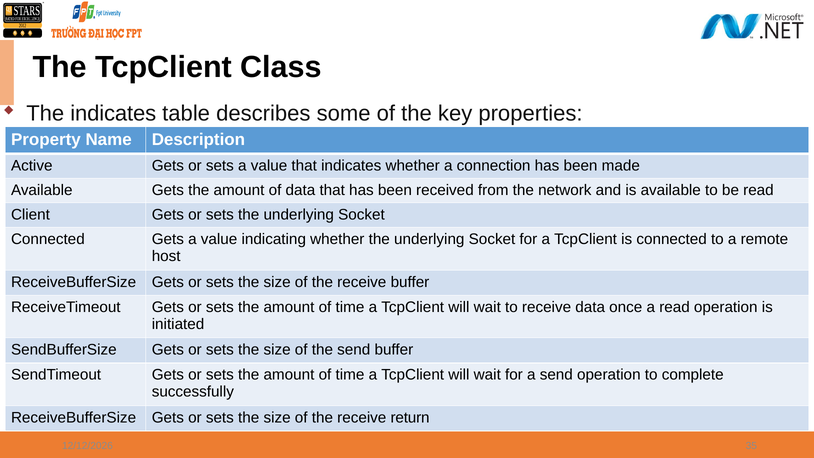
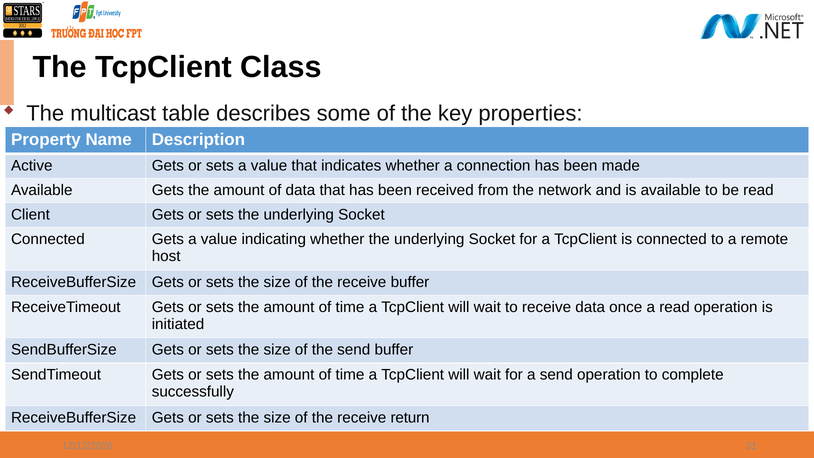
The indicates: indicates -> multicast (113, 113)
35: 35 -> 31 (751, 446)
